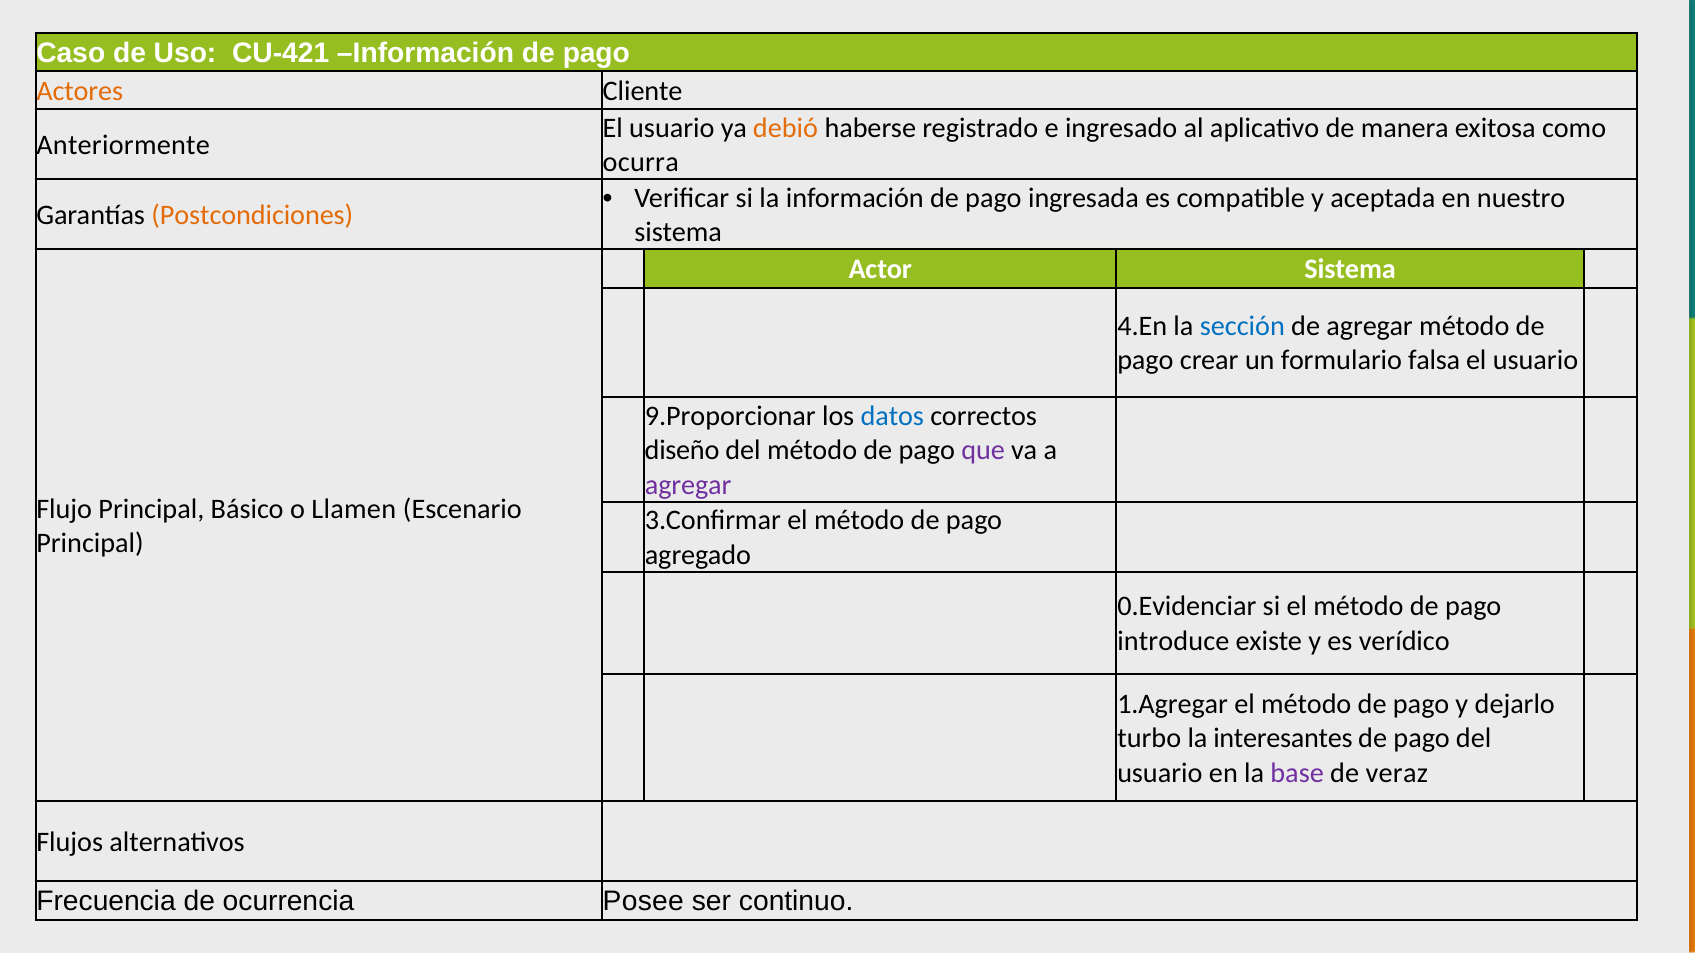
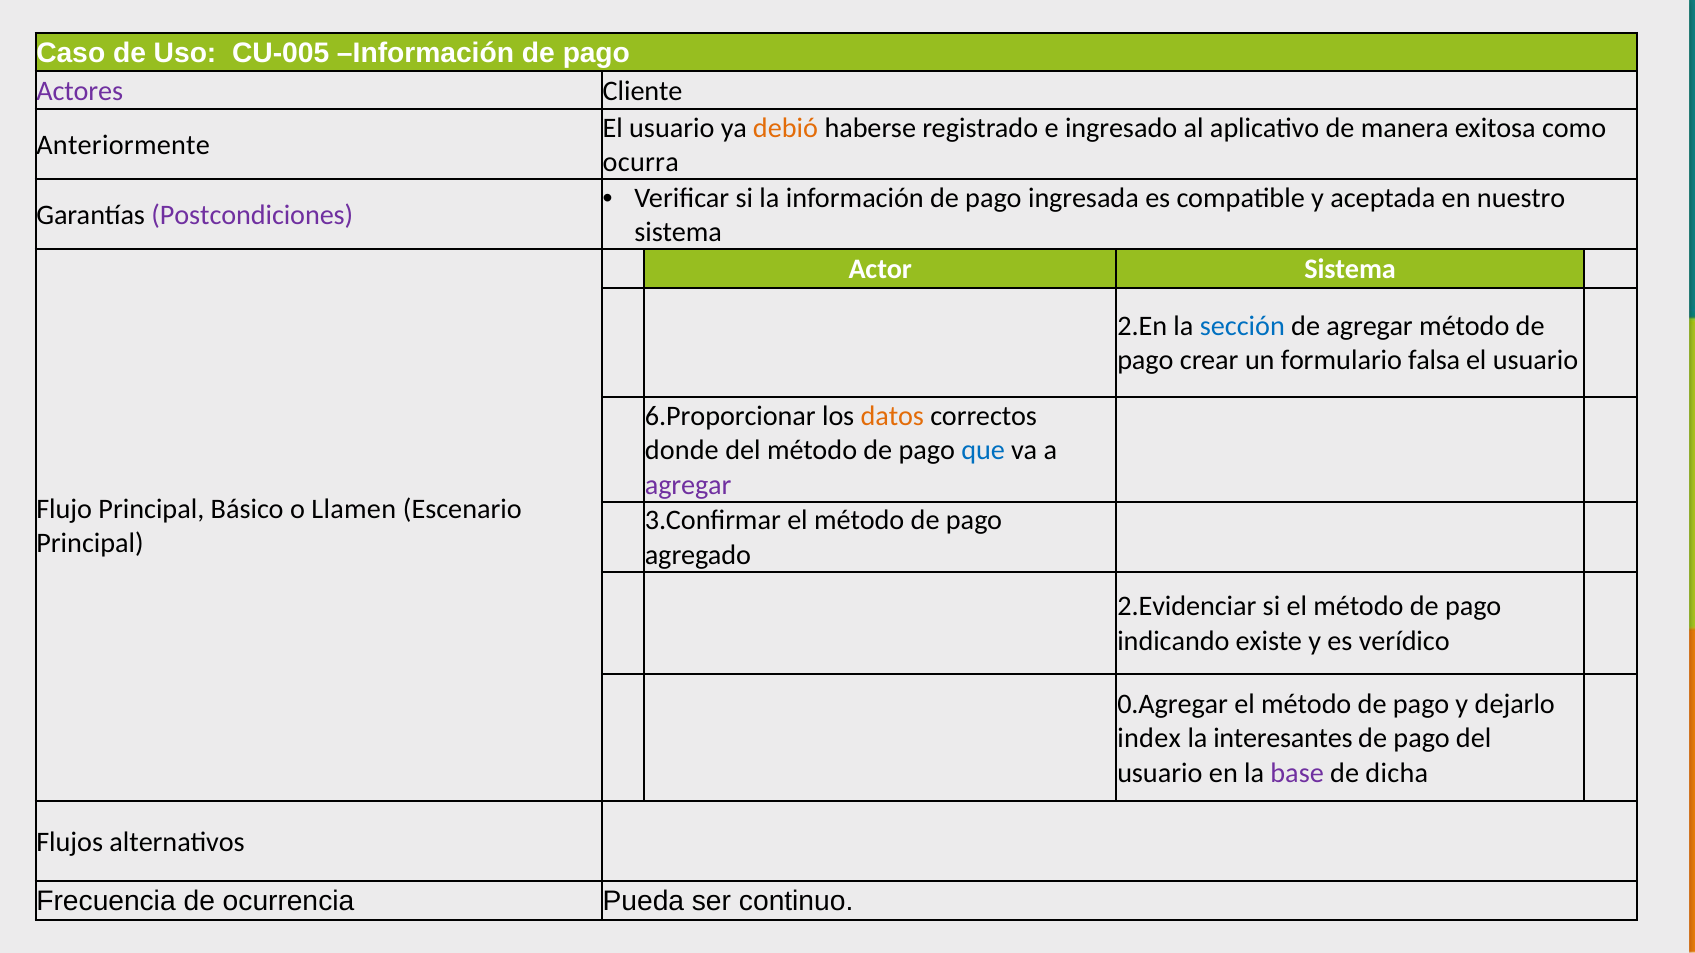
CU-421: CU-421 -> CU-005 (281, 53)
Actores colour: orange -> purple (80, 91)
Postcondiciones colour: orange -> purple (252, 215)
4.En: 4.En -> 2.En (1142, 326)
9.Proporcionar: 9.Proporcionar -> 6.Proporcionar (730, 416)
datos colour: blue -> orange (892, 416)
diseño: diseño -> donde (682, 451)
que colour: purple -> blue (983, 451)
0.Evidenciar: 0.Evidenciar -> 2.Evidenciar (1187, 607)
introduce: introduce -> indicando (1173, 641)
1.Agregar: 1.Agregar -> 0.Agregar (1173, 704)
turbo: turbo -> index (1149, 739)
veraz: veraz -> dicha (1397, 773)
Posee: Posee -> Pueda (643, 902)
